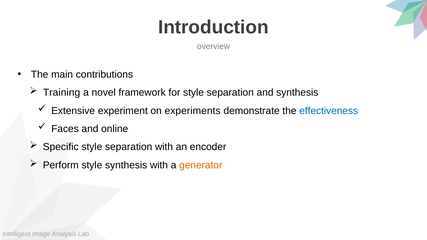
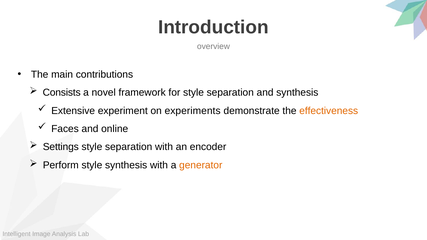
Training: Training -> Consists (62, 93)
effectiveness colour: blue -> orange (329, 111)
Specific: Specific -> Settings (61, 147)
